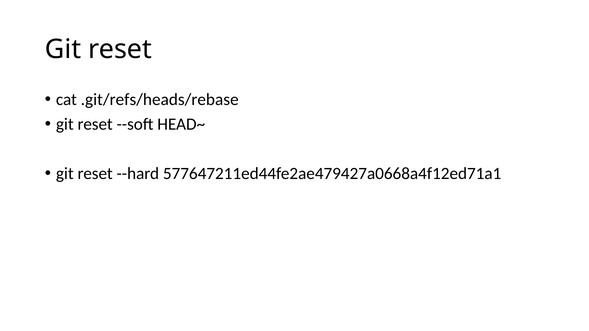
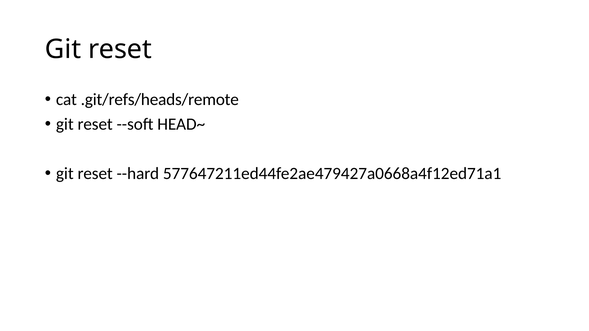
.git/refs/heads/rebase: .git/refs/heads/rebase -> .git/refs/heads/remote (160, 100)
